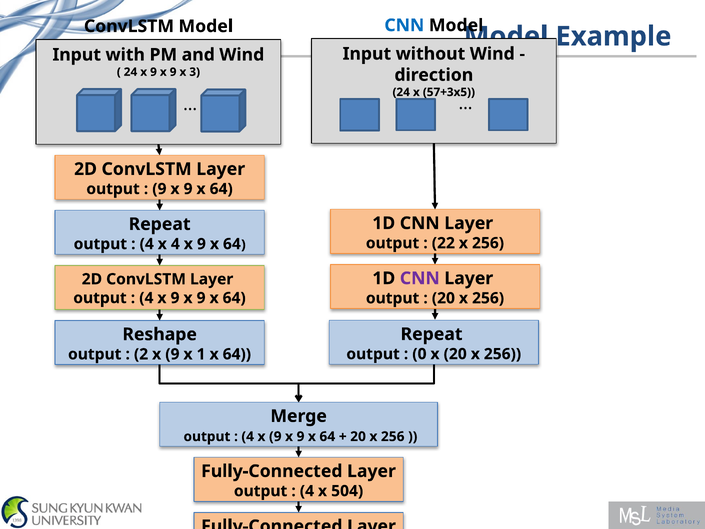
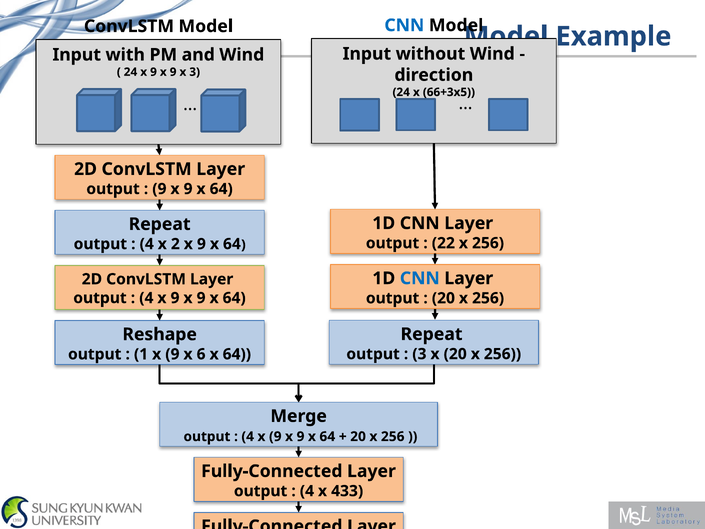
57+3x5: 57+3x5 -> 66+3x5 (449, 92)
x 4: 4 -> 2 (175, 244)
CNN colour: purple -> blue (420, 278)
0: 0 -> 3 (419, 354)
2: 2 -> 1 (141, 354)
1: 1 -> 6 (201, 354)
504: 504 -> 433 (347, 491)
